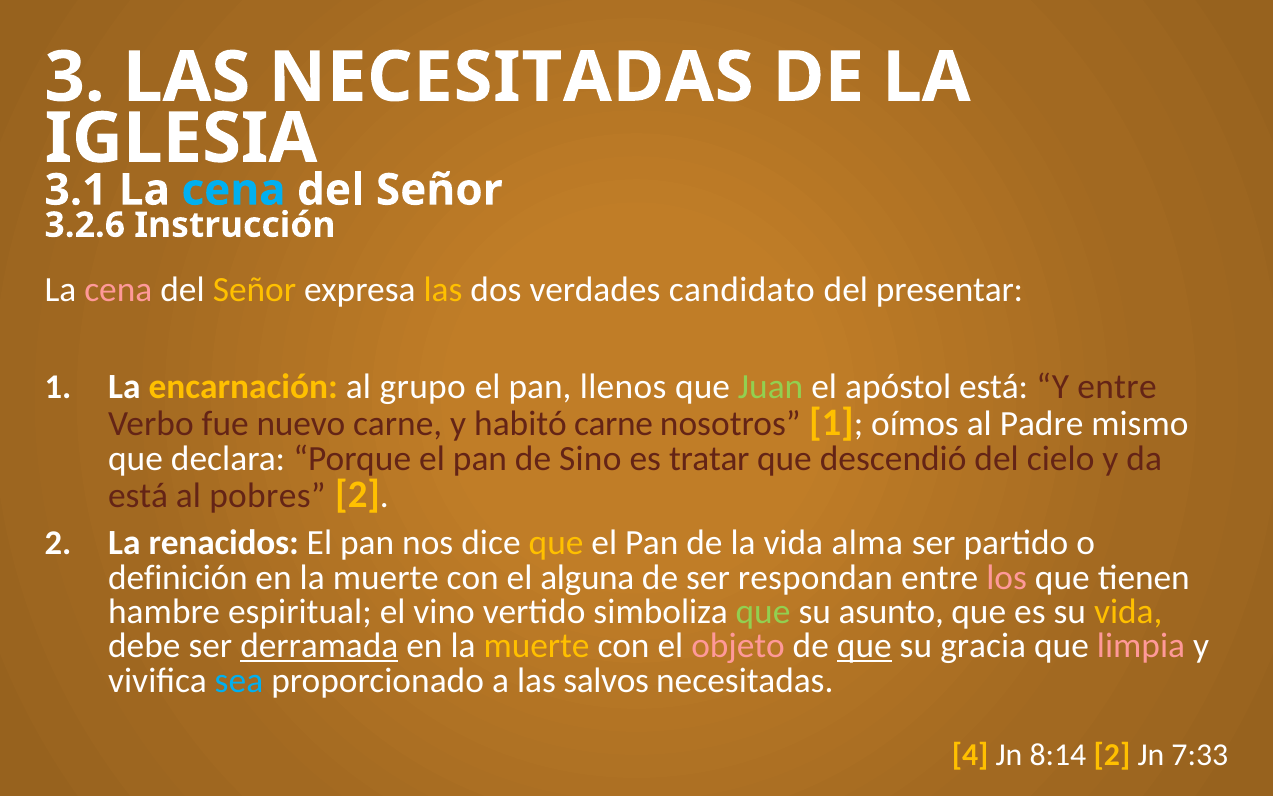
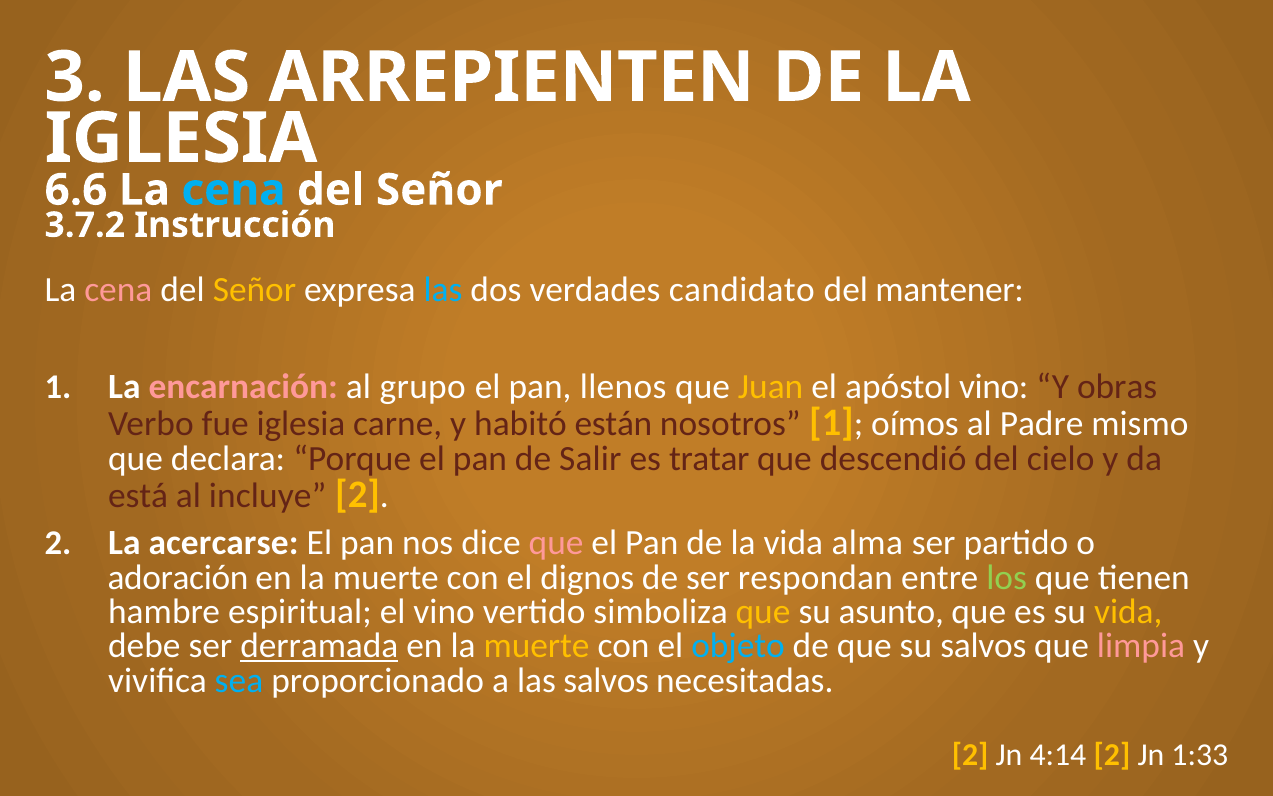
LAS NECESITADAS: NECESITADAS -> ARREPIENTEN (512, 77)
3.1: 3.1 -> 6.6 (76, 190)
3.2.6: 3.2.6 -> 3.7.2 (85, 225)
las colour: yellow -> light blue (443, 290)
presentar: presentar -> mantener (950, 290)
encarnación colour: yellow -> pink (243, 386)
Juan colour: light green -> yellow (771, 386)
apóstol está: está -> vino (994, 386)
Y entre: entre -> obras (1117, 386)
fue nuevo: nuevo -> iglesia (301, 424)
habitó carne: carne -> están (613, 424)
Sino: Sino -> Salir (590, 459)
pobres: pobres -> incluye (268, 496)
renacidos: renacidos -> acercarse (224, 543)
que colour: yellow -> pink (556, 543)
definición: definición -> adoración (178, 577)
alguna: alguna -> dignos (587, 577)
los colour: pink -> light green (1007, 577)
que colour: light green -> yellow (763, 611)
objeto colour: pink -> light blue (738, 646)
que underline: present -> none (864, 646)
su gracia: gracia -> salvos (983, 646)
4: 4 -> 2 (970, 755)
8:14: 8:14 -> 4:14 (1058, 755)
7:33: 7:33 -> 1:33 (1200, 755)
